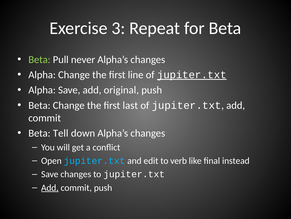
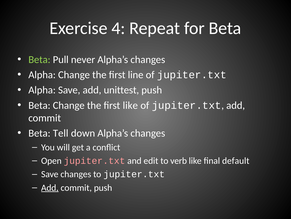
3: 3 -> 4 (118, 28)
jupiter.txt underline: present -> none (192, 75)
original: original -> unittest (121, 90)
first last: last -> like (130, 105)
jupiter.txt colour: light blue -> pink (94, 160)
instead: instead -> default (236, 160)
